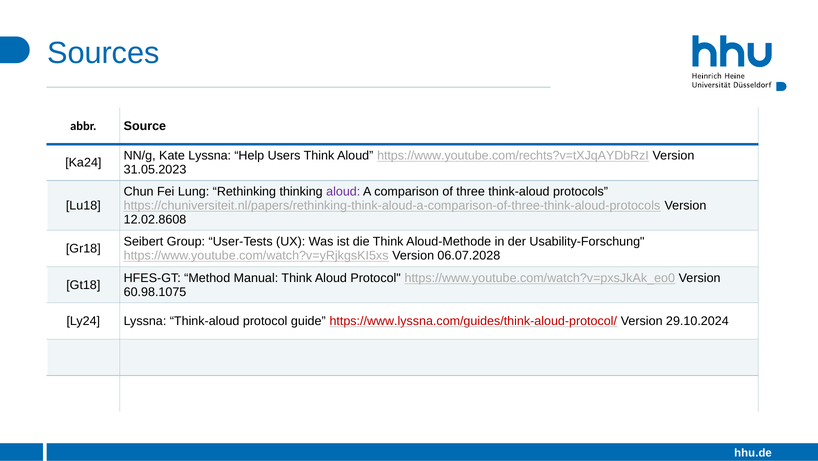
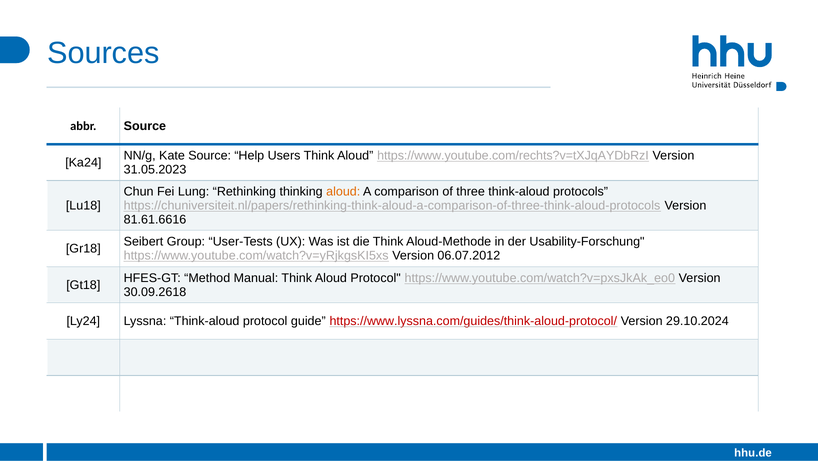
Kate Lyssna: Lyssna -> Source (210, 156)
aloud colour: purple -> orange (343, 192)
12.02.8608: 12.02.8608 -> 81.61.6616 (155, 219)
06.07.2028: 06.07.2028 -> 06.07.2012 (469, 256)
60.98.1075: 60.98.1075 -> 30.09.2618 (155, 292)
